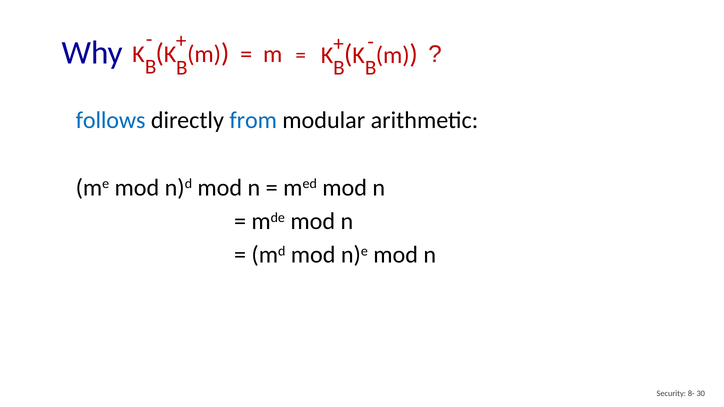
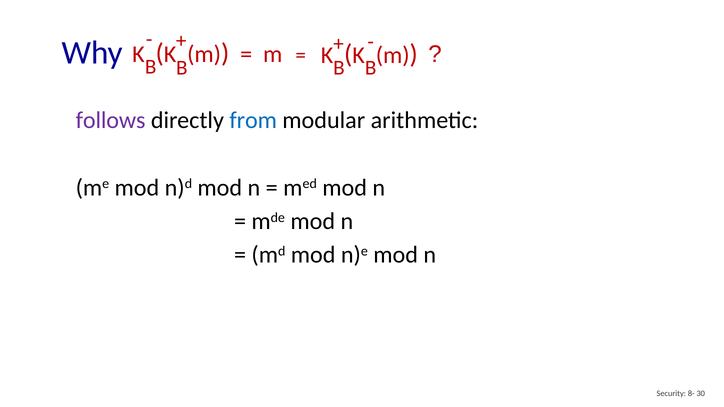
follows colour: blue -> purple (111, 120)
